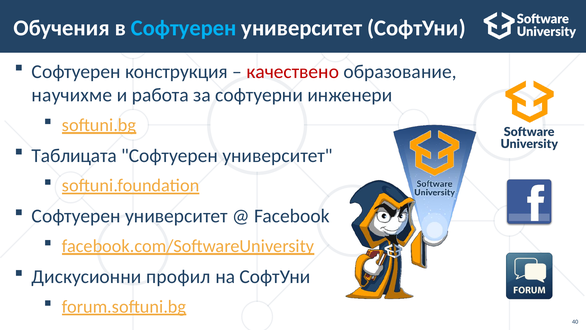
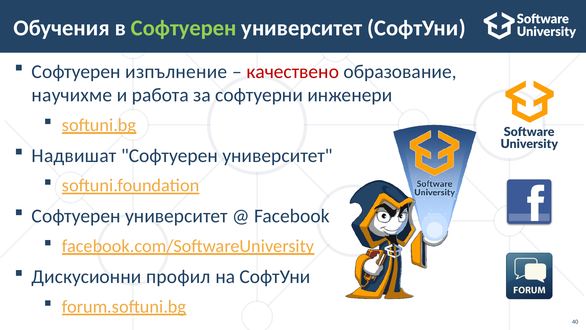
Софтуерен colour: light blue -> light green (184, 28)
конструкция: конструкция -> изпълнение (176, 72)
Таблицата: Таблицата -> Надвишат (74, 155)
